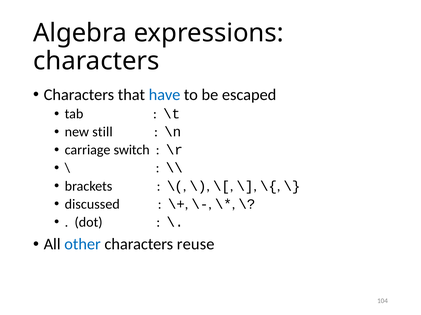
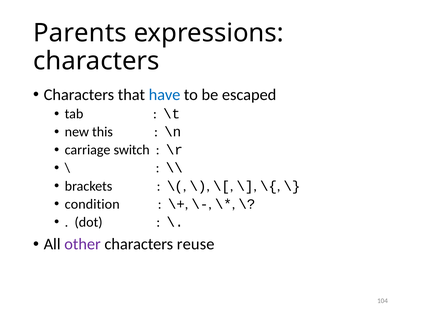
Algebra: Algebra -> Parents (80, 33)
still: still -> this (103, 132)
discussed: discussed -> condition (92, 205)
other colour: blue -> purple (83, 245)
